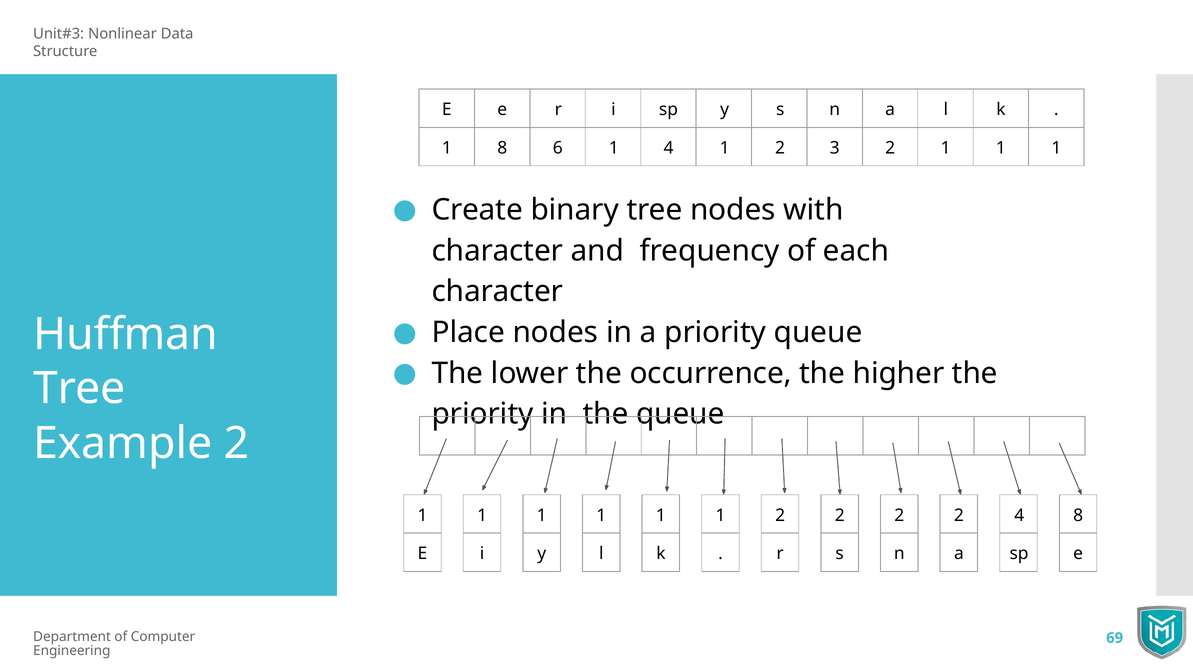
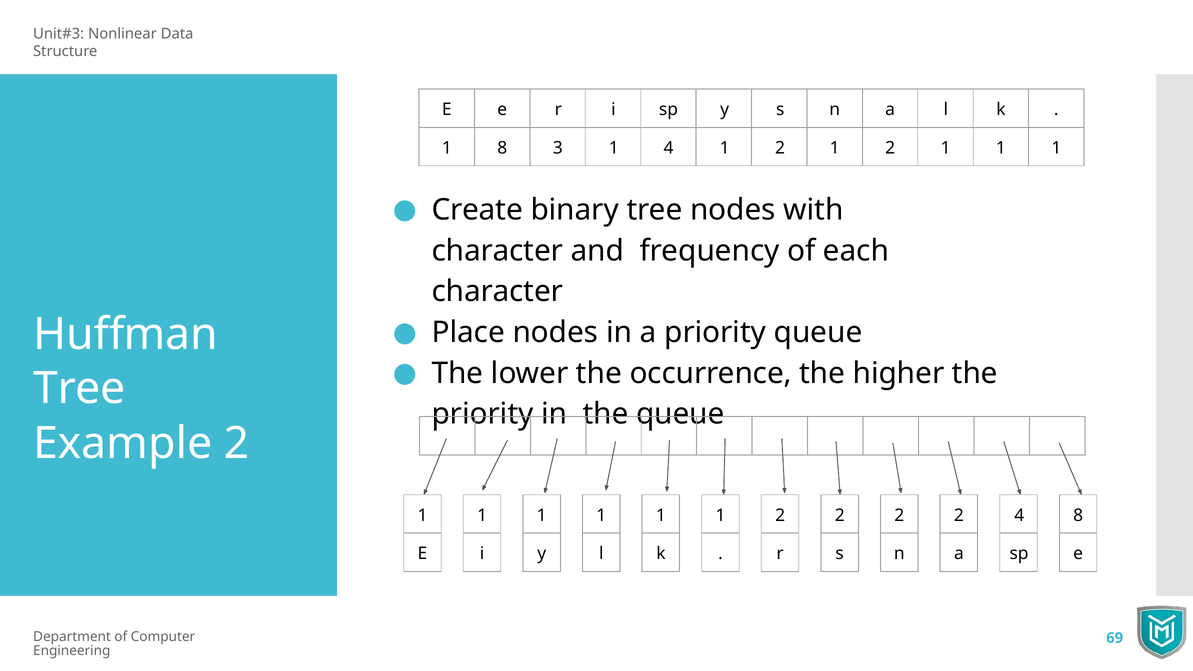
6: 6 -> 3 (558, 148)
4 1 2 3: 3 -> 1 (835, 148)
